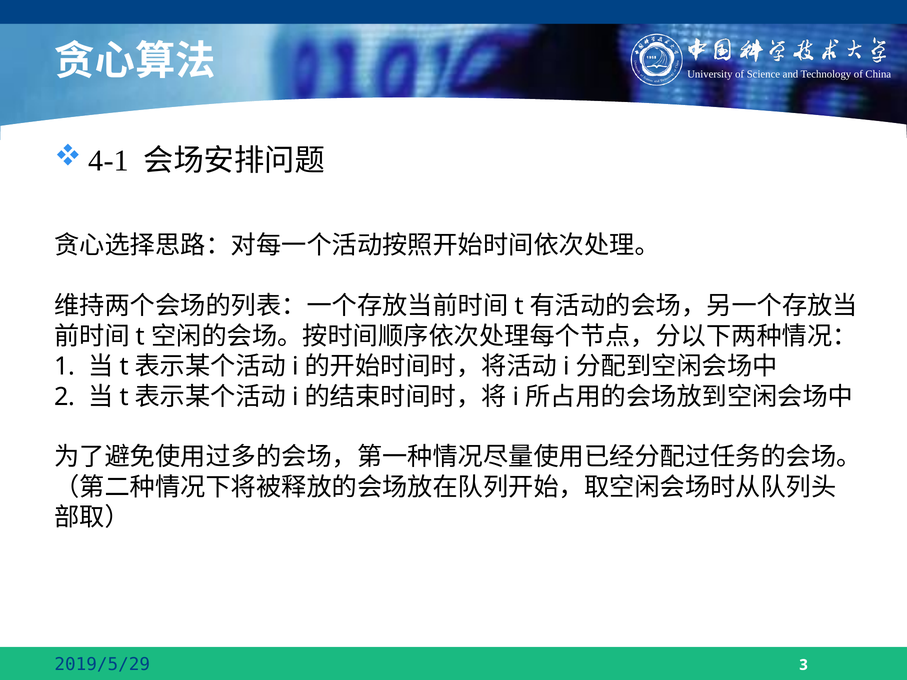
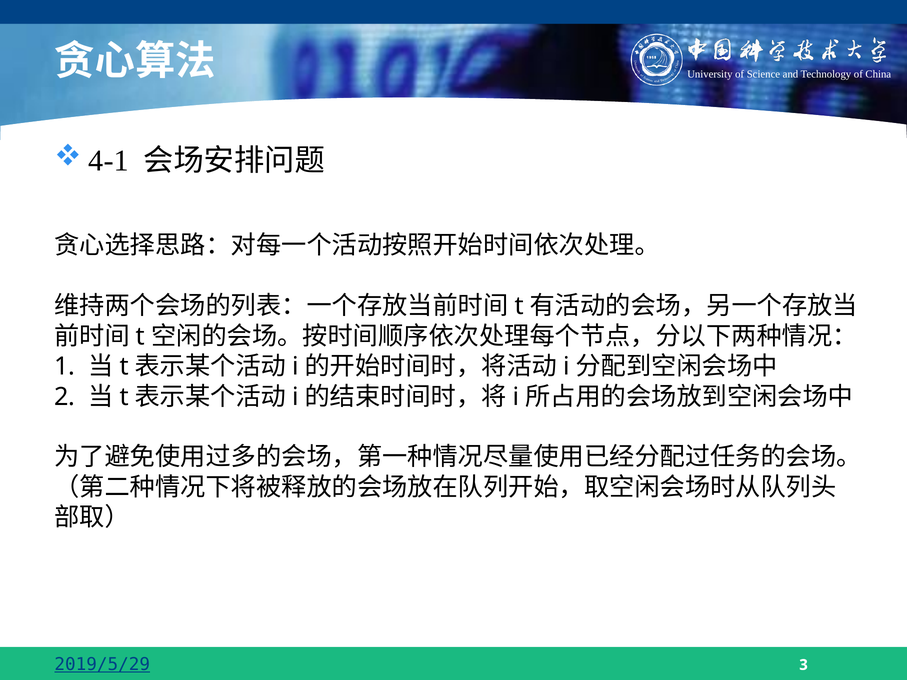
2019/5/29 underline: none -> present (102, 665)
